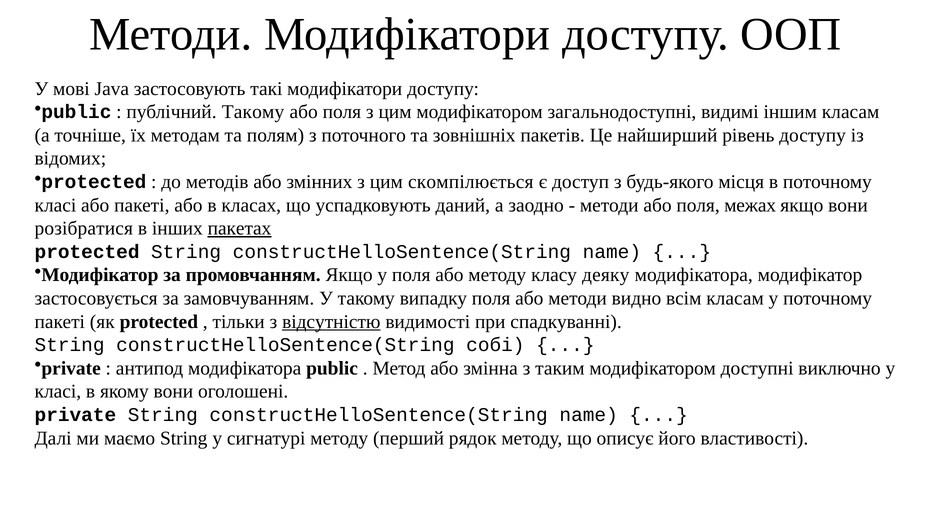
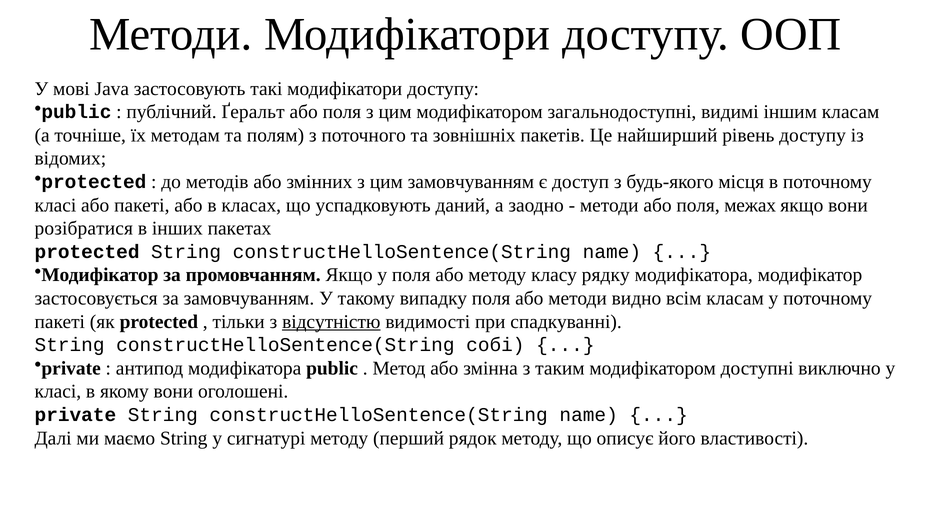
публічний Такому: Такому -> Ґеральт (253, 112)
цим скомпілюється: скомпілюється -> замовчуванням (471, 182)
пакетах underline: present -> none (239, 228)
деяку: деяку -> рядку (606, 275)
